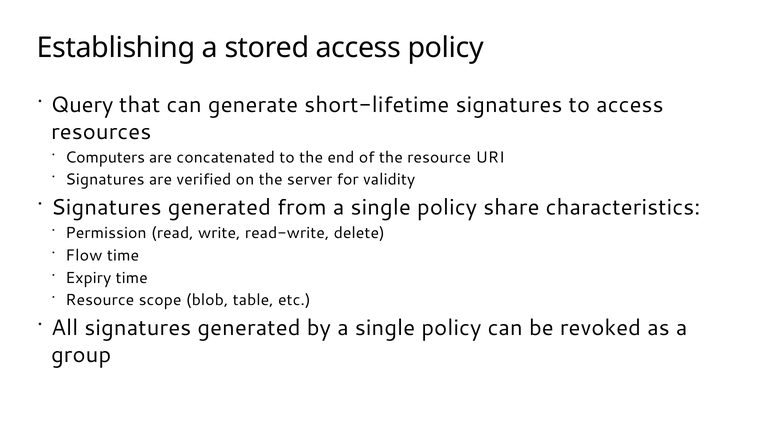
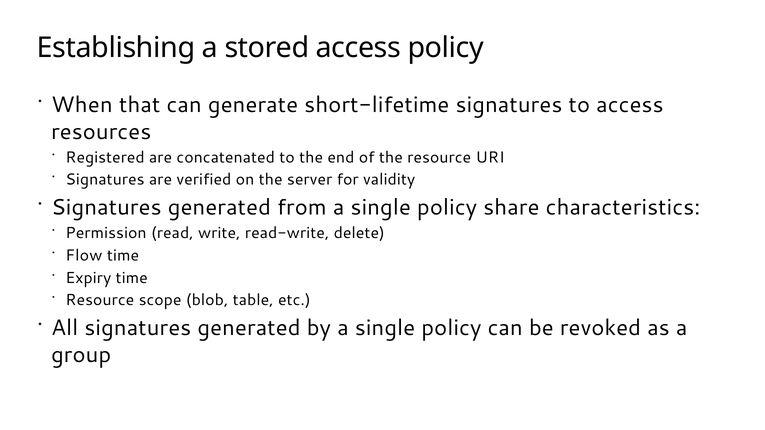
Query: Query -> When (82, 105)
Computers: Computers -> Registered (105, 158)
